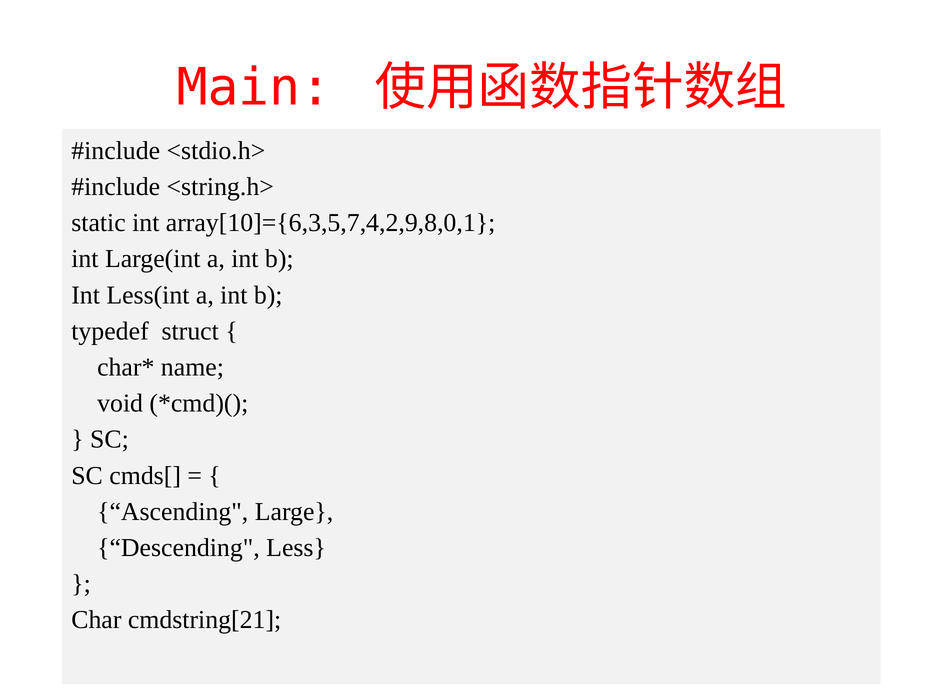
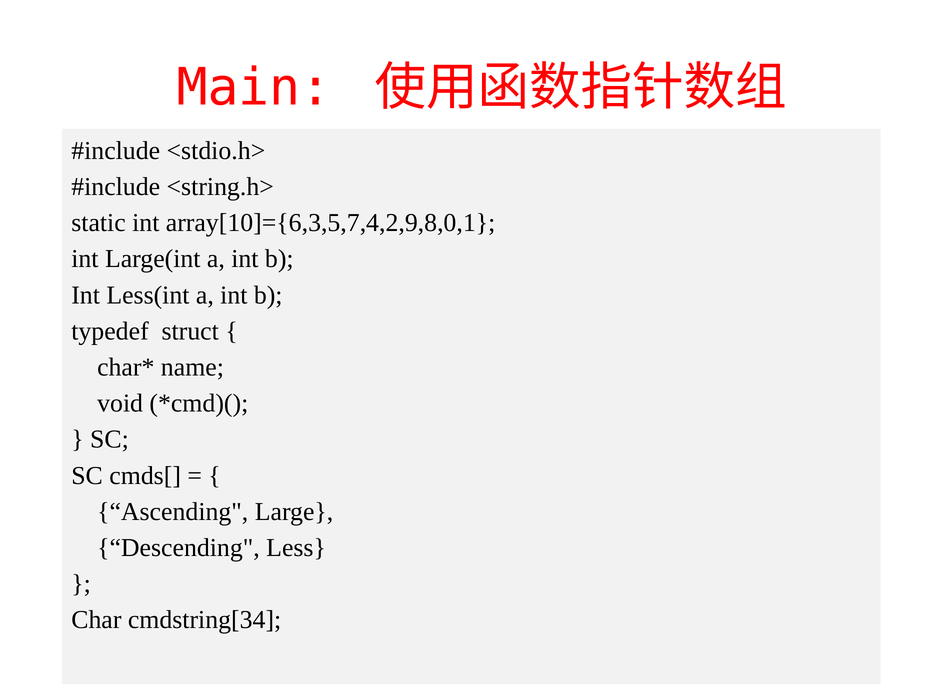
cmdstring[21: cmdstring[21 -> cmdstring[34 (205, 620)
